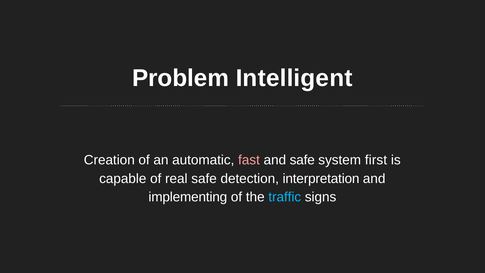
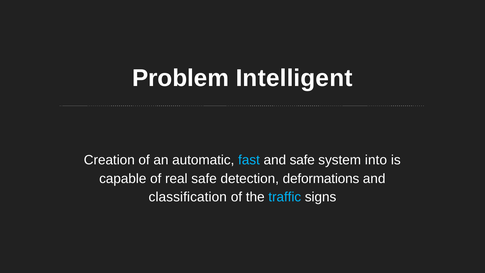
fast colour: pink -> light blue (249, 160)
first: first -> into (376, 160)
interpretation: interpretation -> deformations (321, 178)
implementing: implementing -> classification (188, 197)
